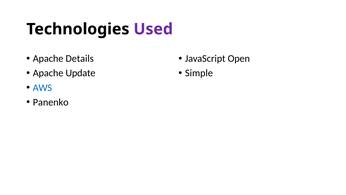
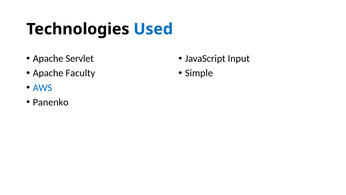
Used colour: purple -> blue (153, 29)
Open: Open -> Input (239, 58)
Details: Details -> Servlet (80, 58)
Update: Update -> Faculty (80, 73)
